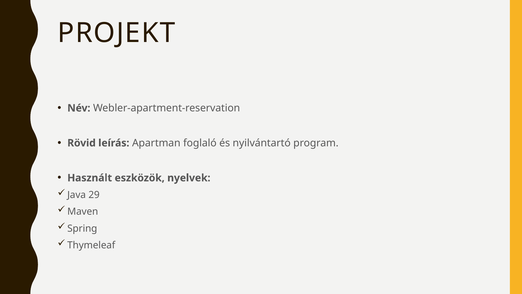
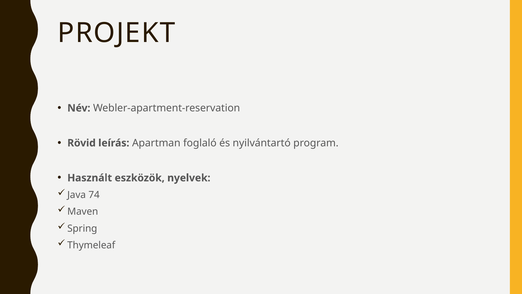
29: 29 -> 74 (94, 195)
